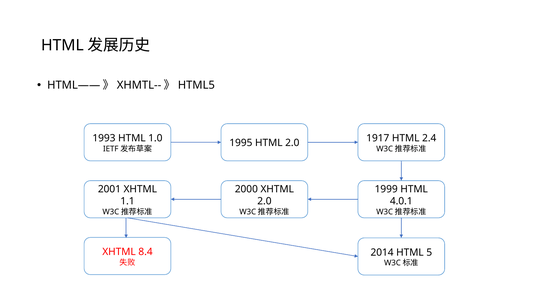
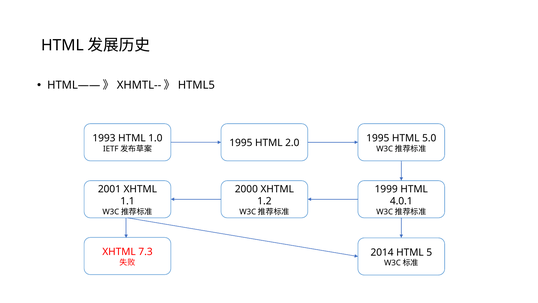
2.0 1917: 1917 -> 1995 (378, 138)
2.4: 2.4 -> 5.0 (429, 138)
2.0: 2.0 -> 1.2 (264, 201)
8.4: 8.4 -> 7.3 (146, 252)
